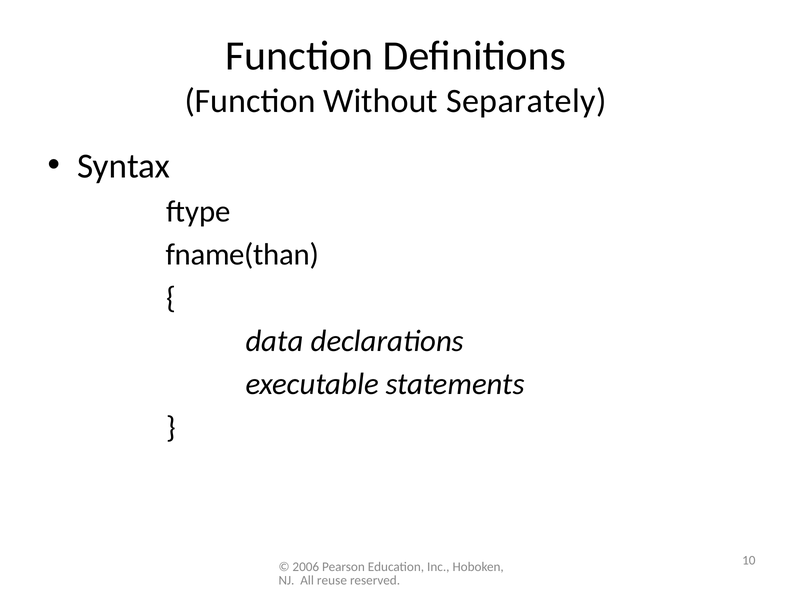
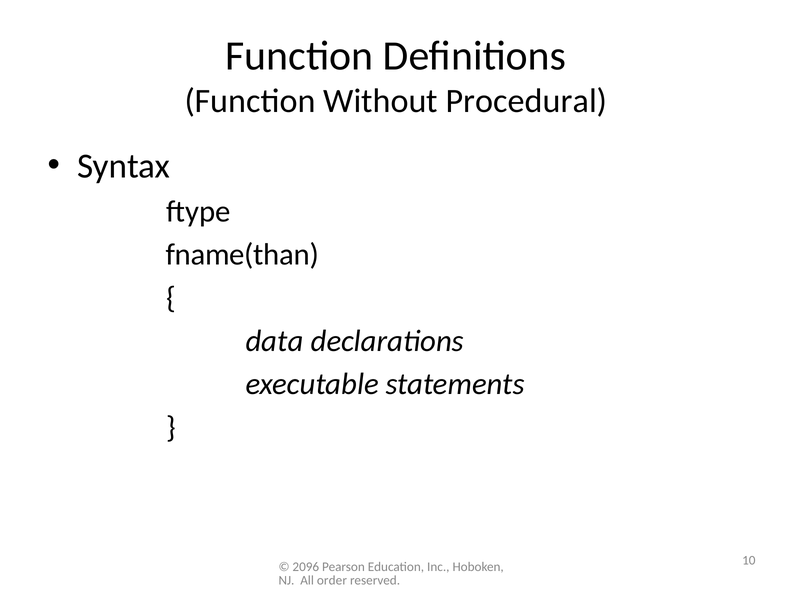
Separately: Separately -> Procedural (526, 101)
2006: 2006 -> 2096 (306, 567)
reuse: reuse -> order (332, 580)
